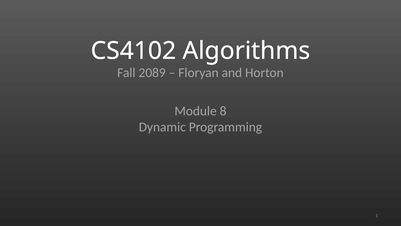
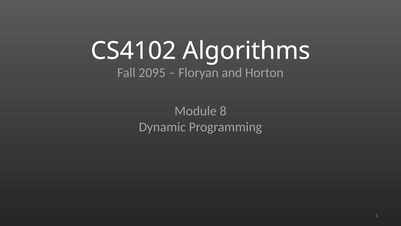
2089: 2089 -> 2095 (152, 73)
